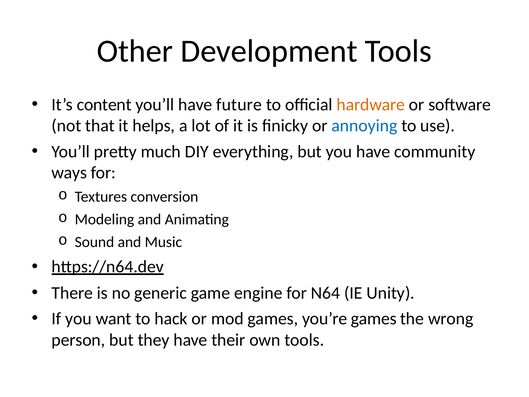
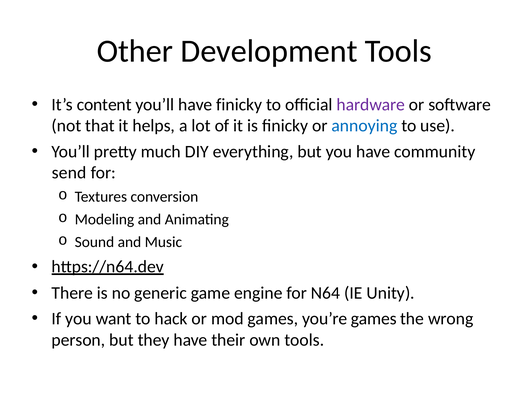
have future: future -> finicky (239, 105)
hardware colour: orange -> purple (371, 105)
ways: ways -> send (69, 173)
